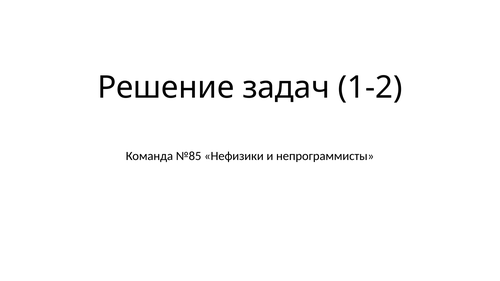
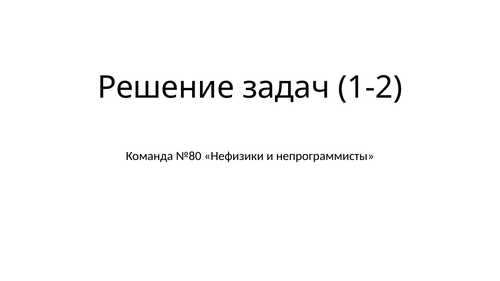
№85: №85 -> №80 (189, 156)
